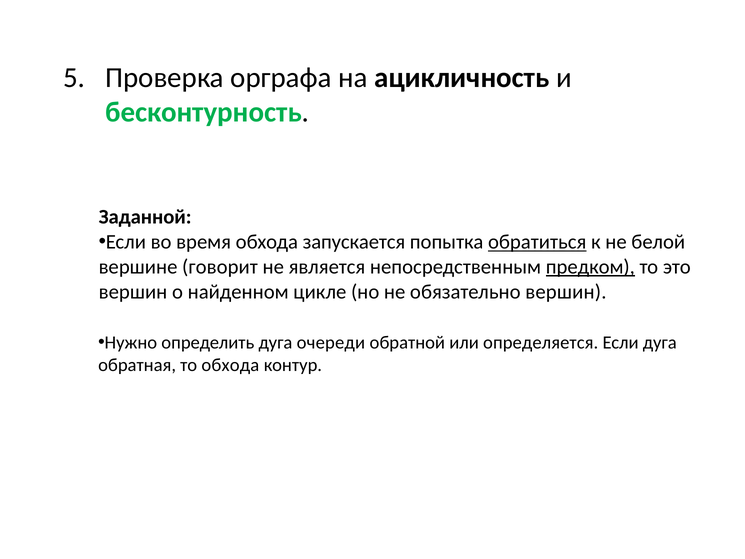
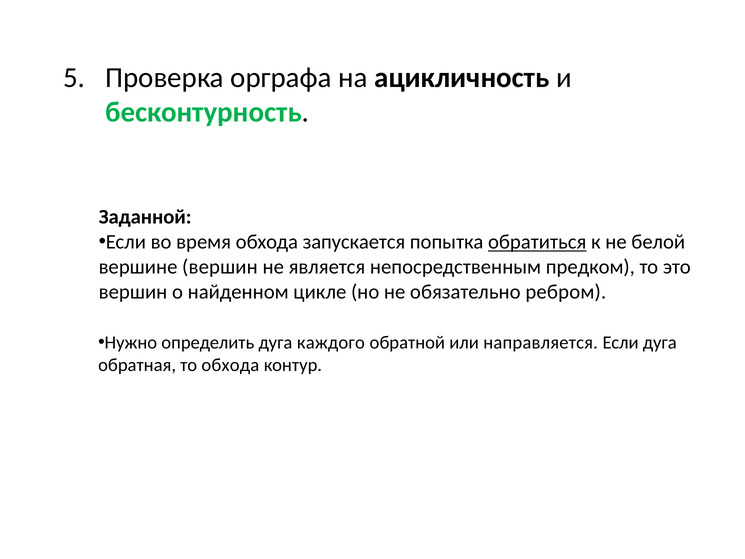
вершине говорит: говорит -> вершин (220, 267)
предком underline: present -> none (590, 267)
обязательно вершин: вершин -> ребром (566, 292)
очереди: очереди -> каждого (331, 342)
определяется: определяется -> направляется (541, 342)
